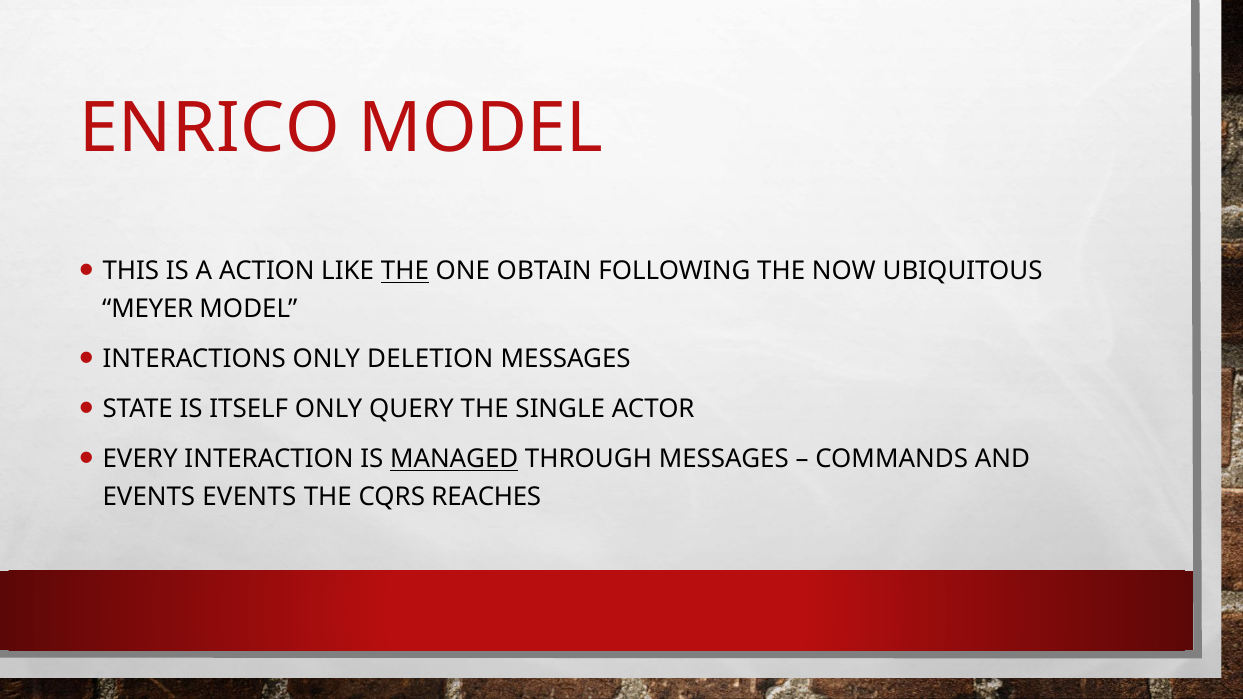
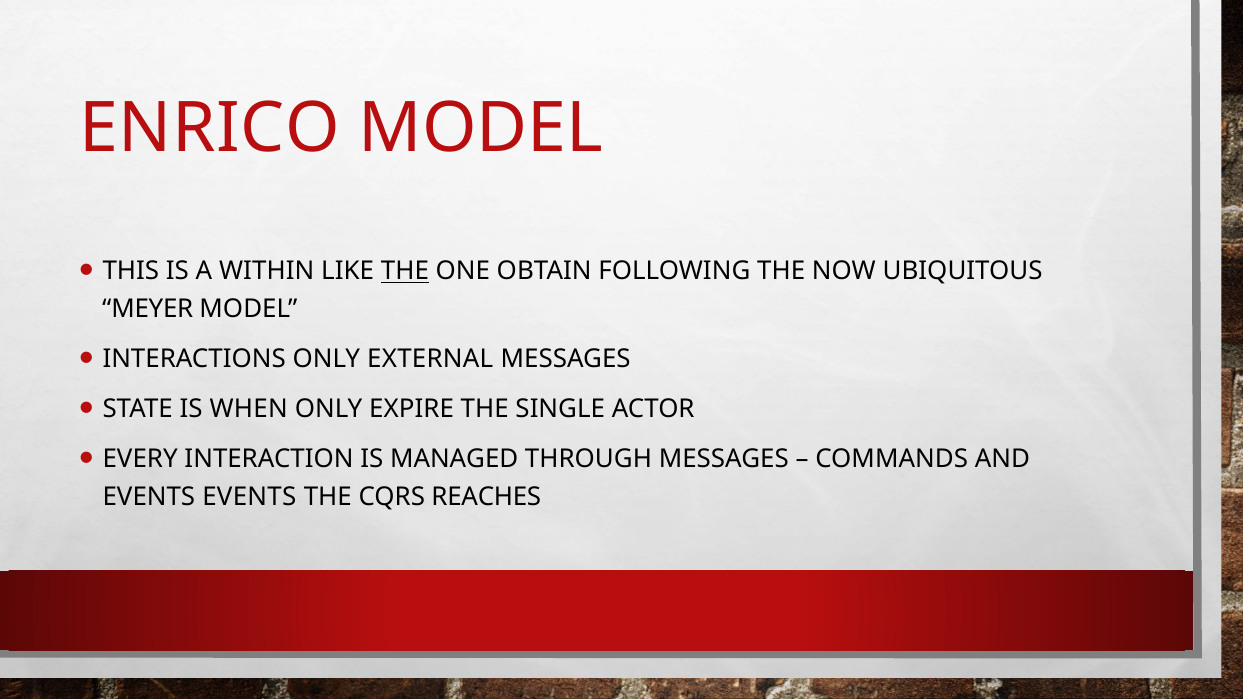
ACTION: ACTION -> WITHIN (267, 271)
DELETION: DELETION -> EXTERNAL (430, 359)
ITSELF: ITSELF -> WHEN (249, 409)
QUERY: QUERY -> EXPIRE (412, 409)
MANAGED underline: present -> none (454, 459)
